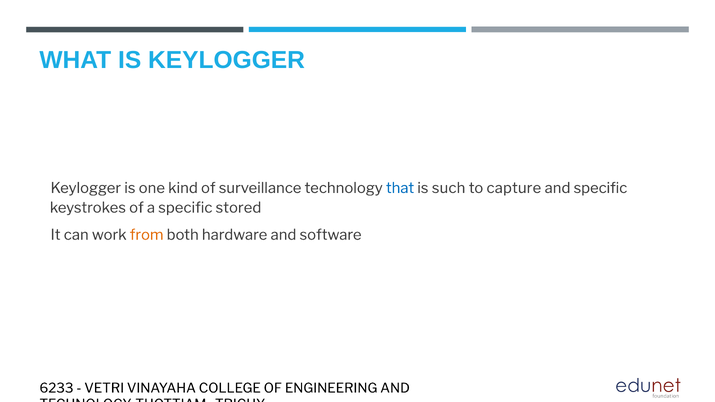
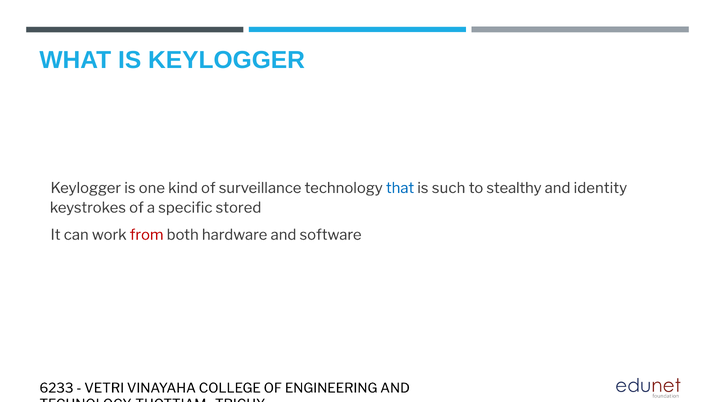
capture: capture -> stealthy (514, 188)
and specific: specific -> identity (600, 188)
from colour: orange -> red (147, 235)
